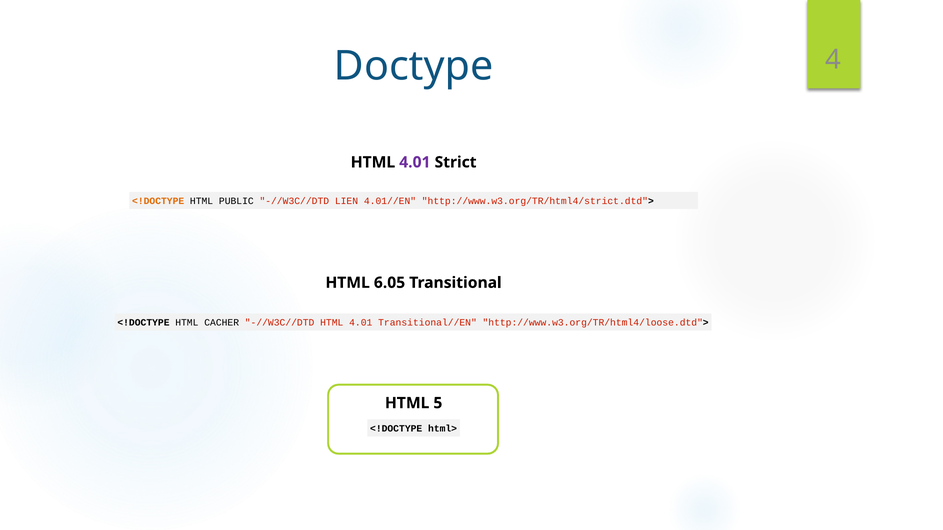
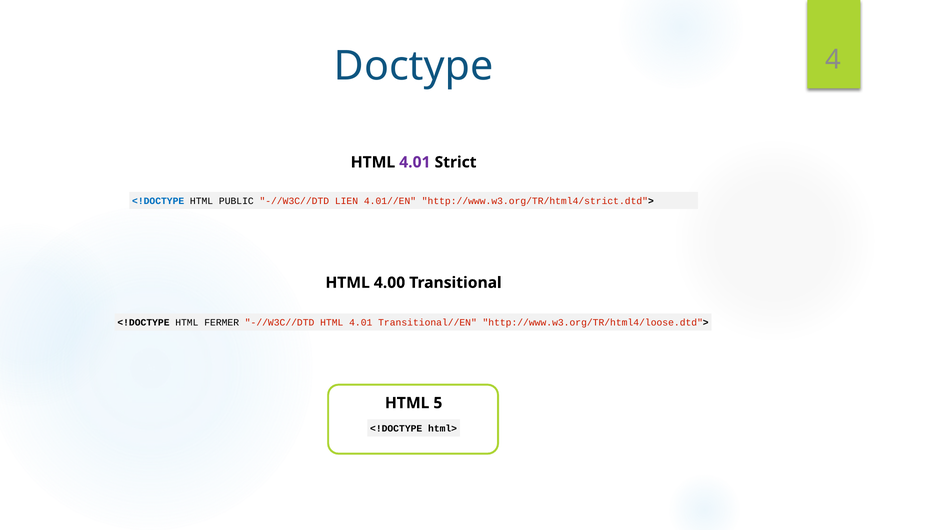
<!DOCTYPE colour: orange -> blue (158, 201)
6.05: 6.05 -> 4.00 (390, 283)
CACHER: CACHER -> FERMER (222, 323)
